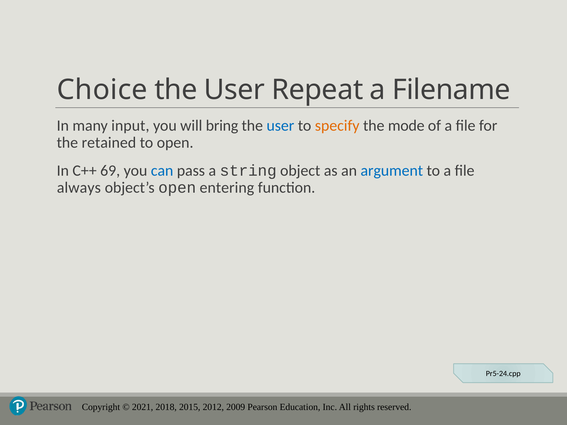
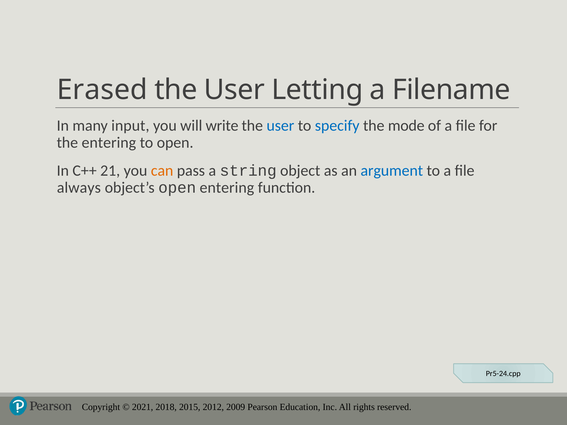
Choice: Choice -> Erased (102, 90)
Repeat: Repeat -> Letting (317, 90)
bring: bring -> write (222, 126)
specify colour: orange -> blue (337, 126)
the retained: retained -> entering (109, 143)
69: 69 -> 21 (110, 171)
can colour: blue -> orange (162, 171)
